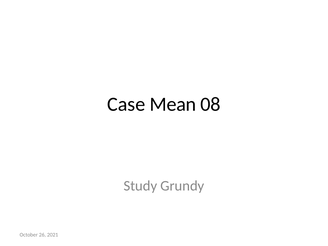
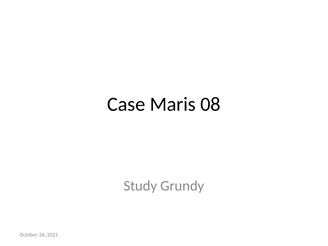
Mean: Mean -> Maris (173, 104)
